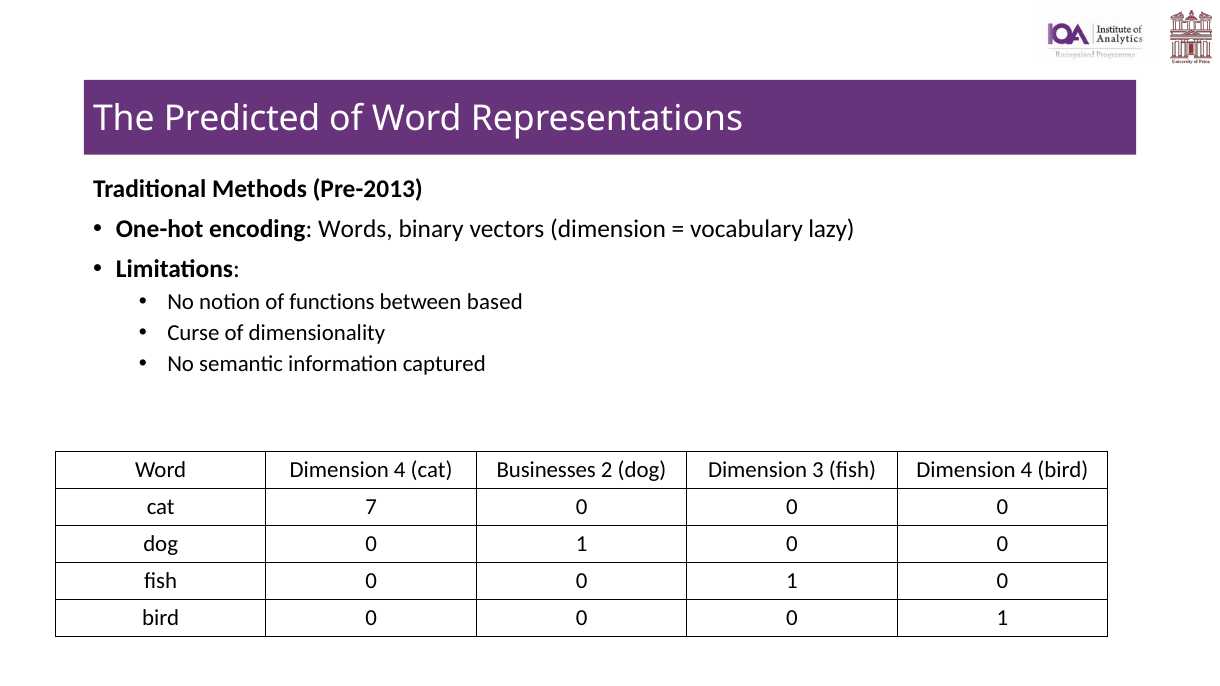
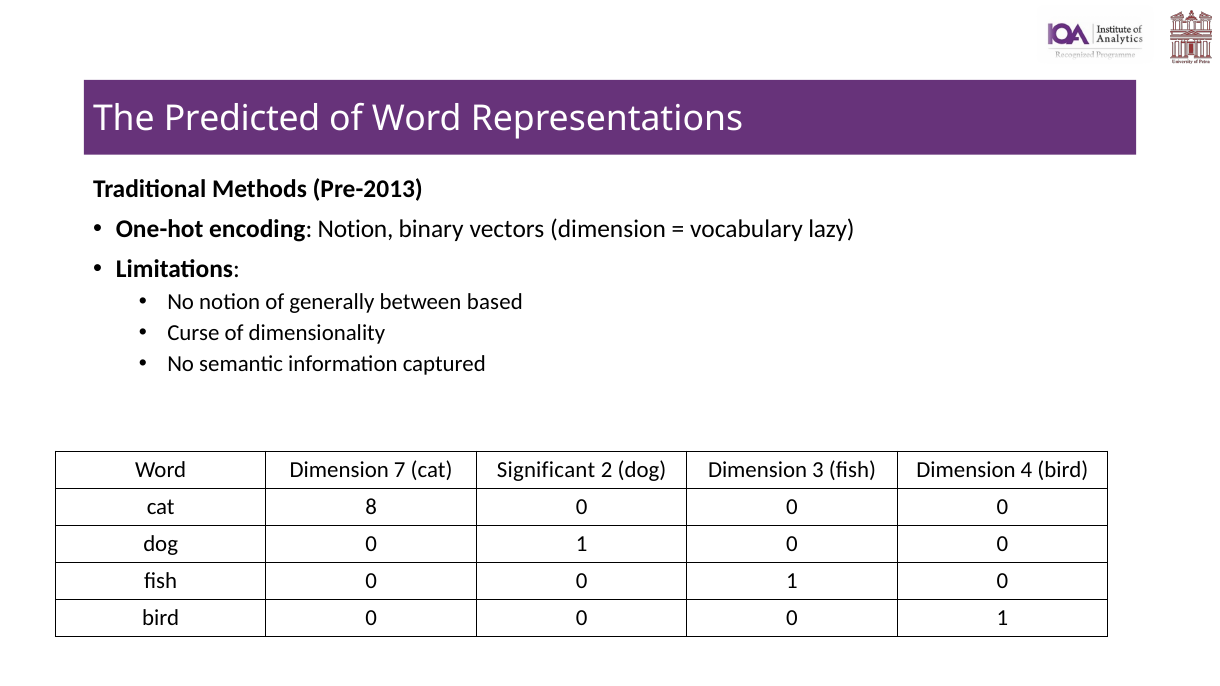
encoding Words: Words -> Notion (356, 229)
functions: functions -> generally (332, 302)
Word Dimension 4: 4 -> 7 (400, 470)
Businesses: Businesses -> Significant (546, 470)
7: 7 -> 8 (371, 507)
